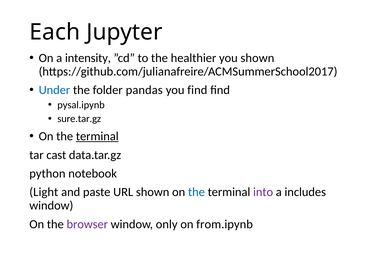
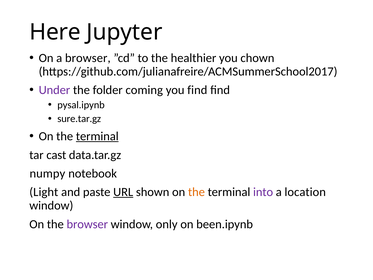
Each: Each -> Here (55, 32)
a intensity: intensity -> browser (88, 58)
you shown: shown -> chown (257, 58)
Under colour: blue -> purple (54, 90)
pandas: pandas -> coming (144, 90)
python: python -> numpy (47, 173)
URL underline: none -> present (123, 192)
the colour: blue -> orange (196, 192)
includes: includes -> location (305, 192)
from.ipynb: from.ipynb -> been.ipynb (225, 224)
